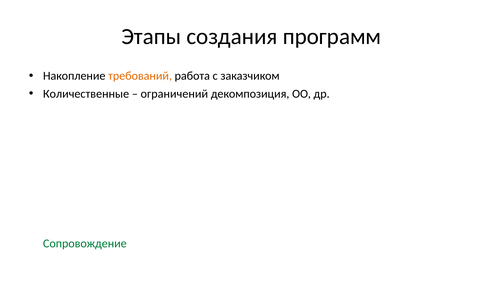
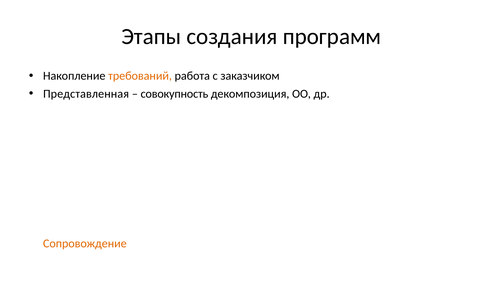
Количественные: Количественные -> Представленная (86, 94)
ограничений: ограничений -> совокупность (174, 94)
Сопровождение colour: green -> orange (85, 243)
